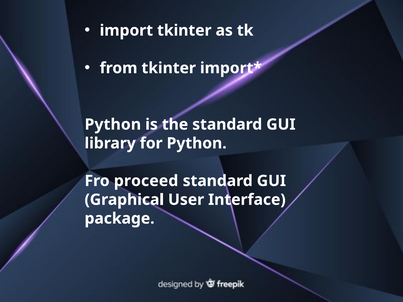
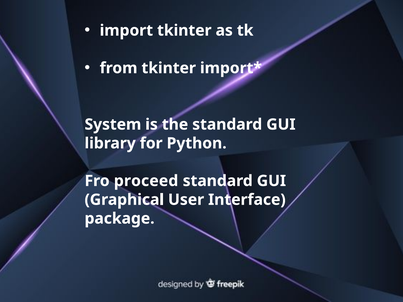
Python: Python -> System (113, 125)
